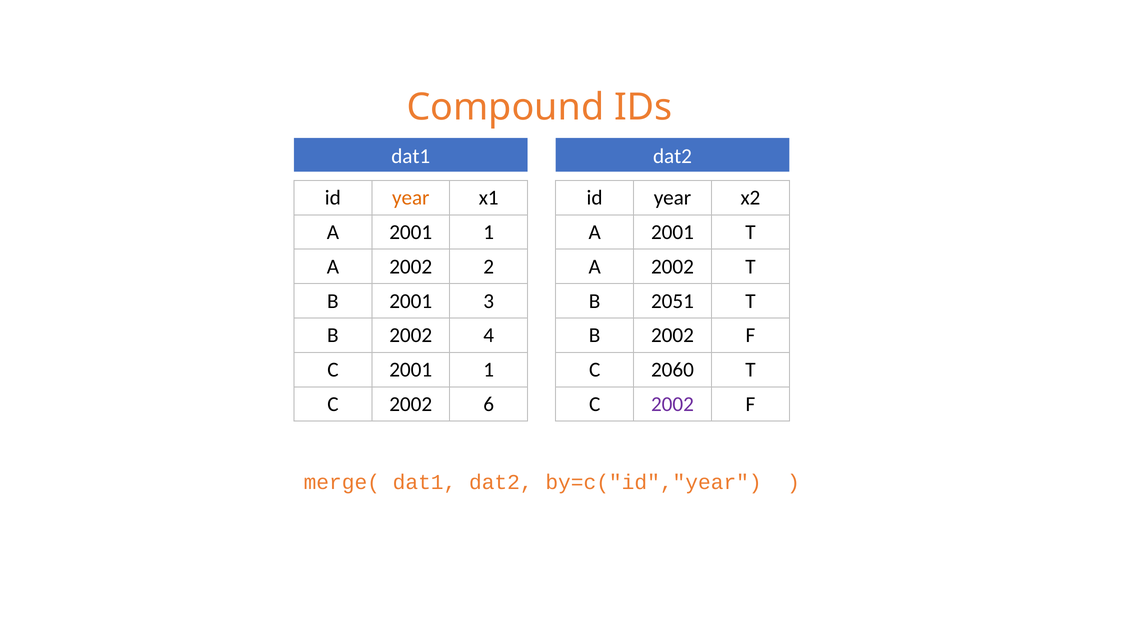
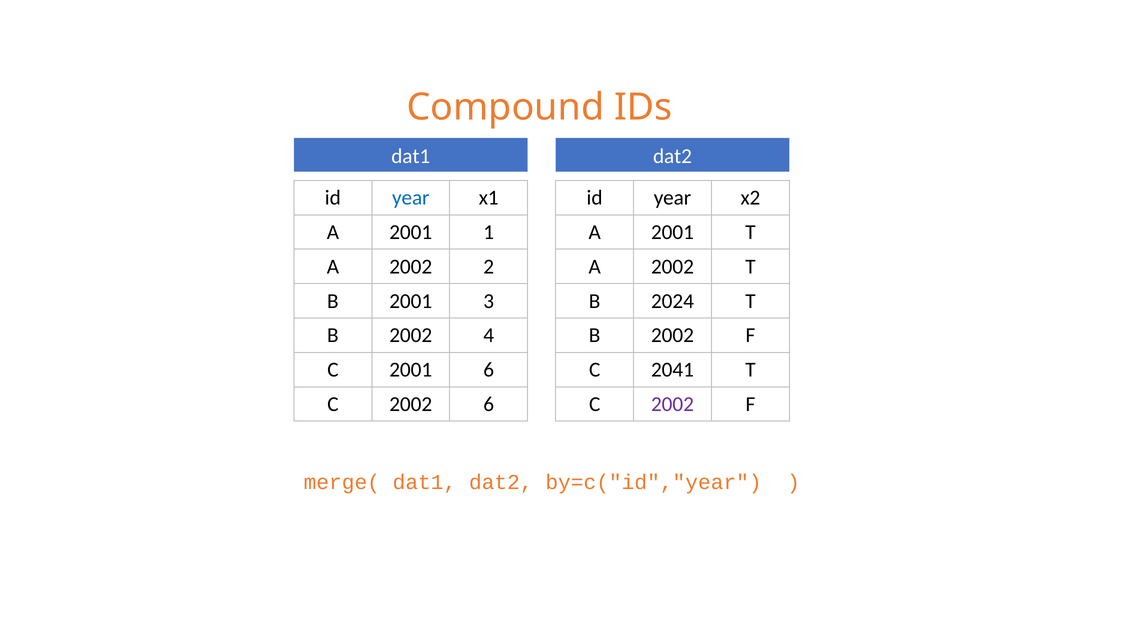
year colour: orange -> blue (411, 198)
2051: 2051 -> 2024 (672, 301)
C 2001 1: 1 -> 6 (489, 370)
2060: 2060 -> 2041 (672, 370)
